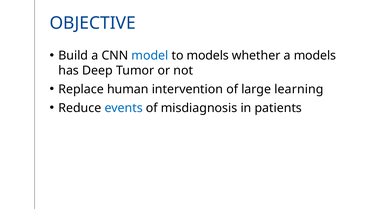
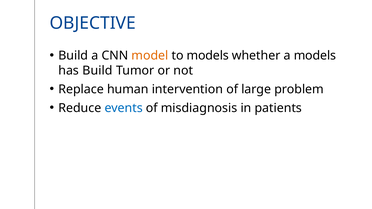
model colour: blue -> orange (150, 56)
has Deep: Deep -> Build (97, 71)
learning: learning -> problem (299, 89)
